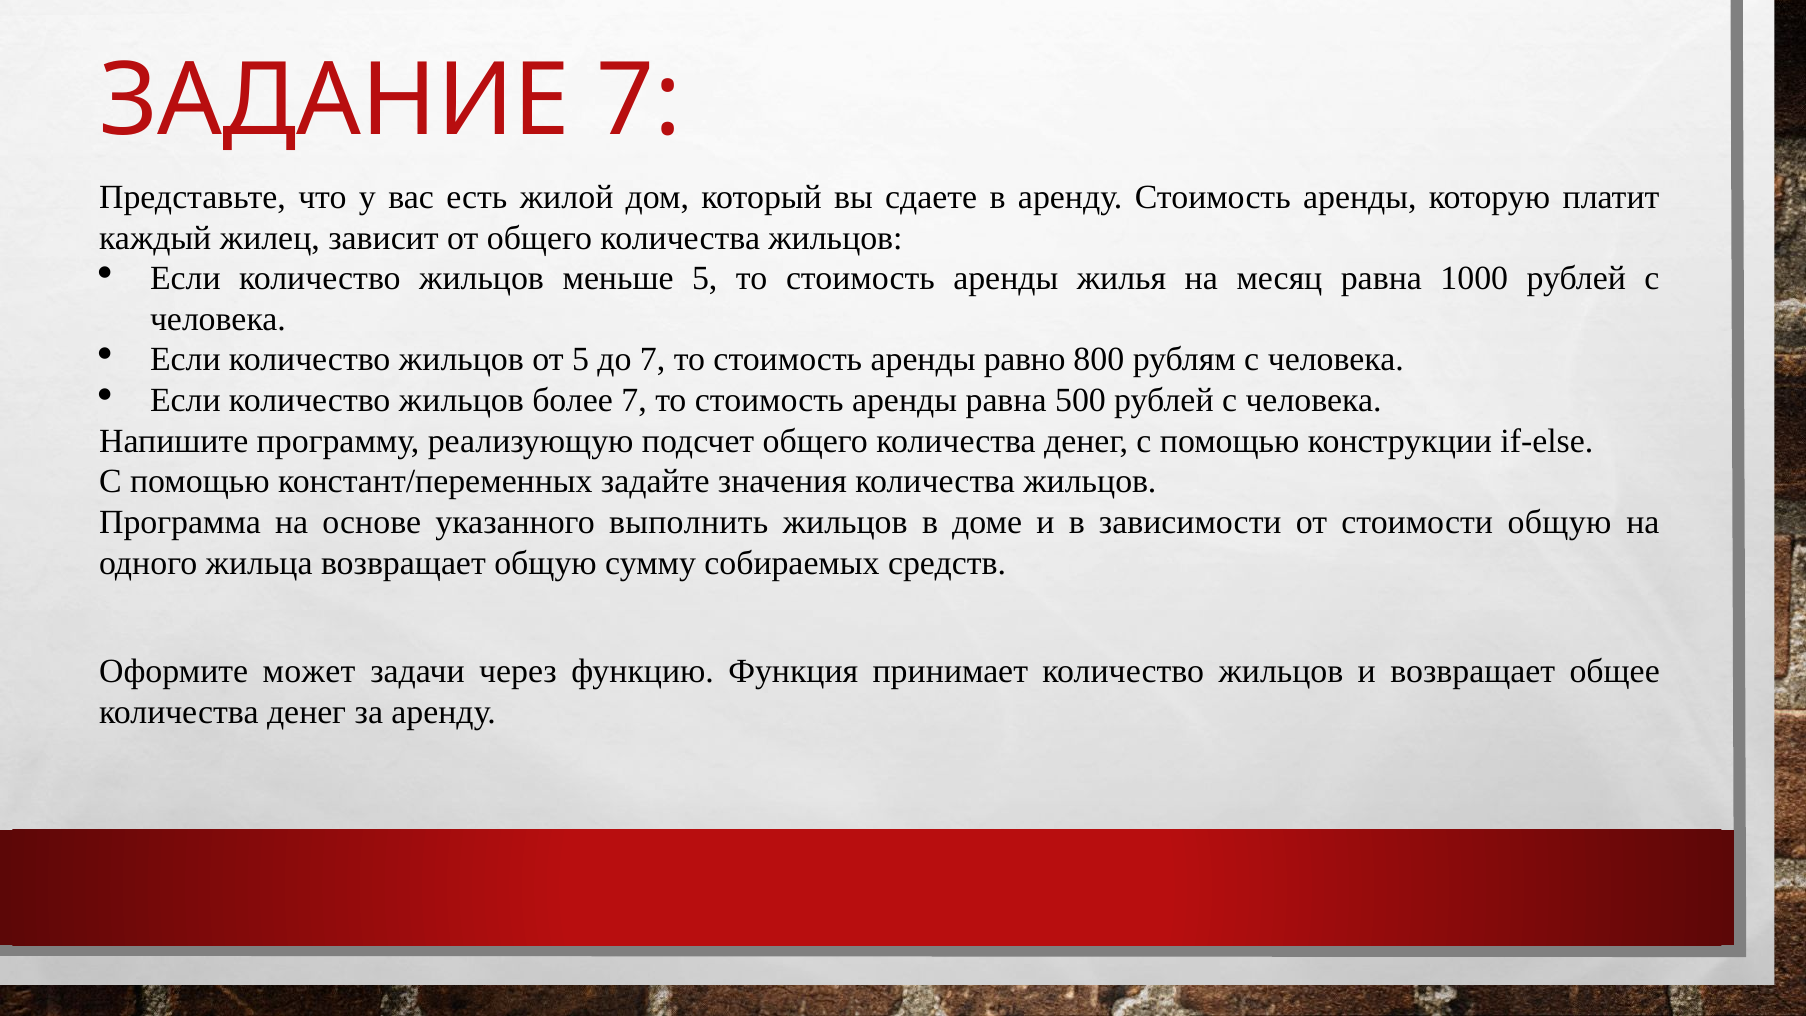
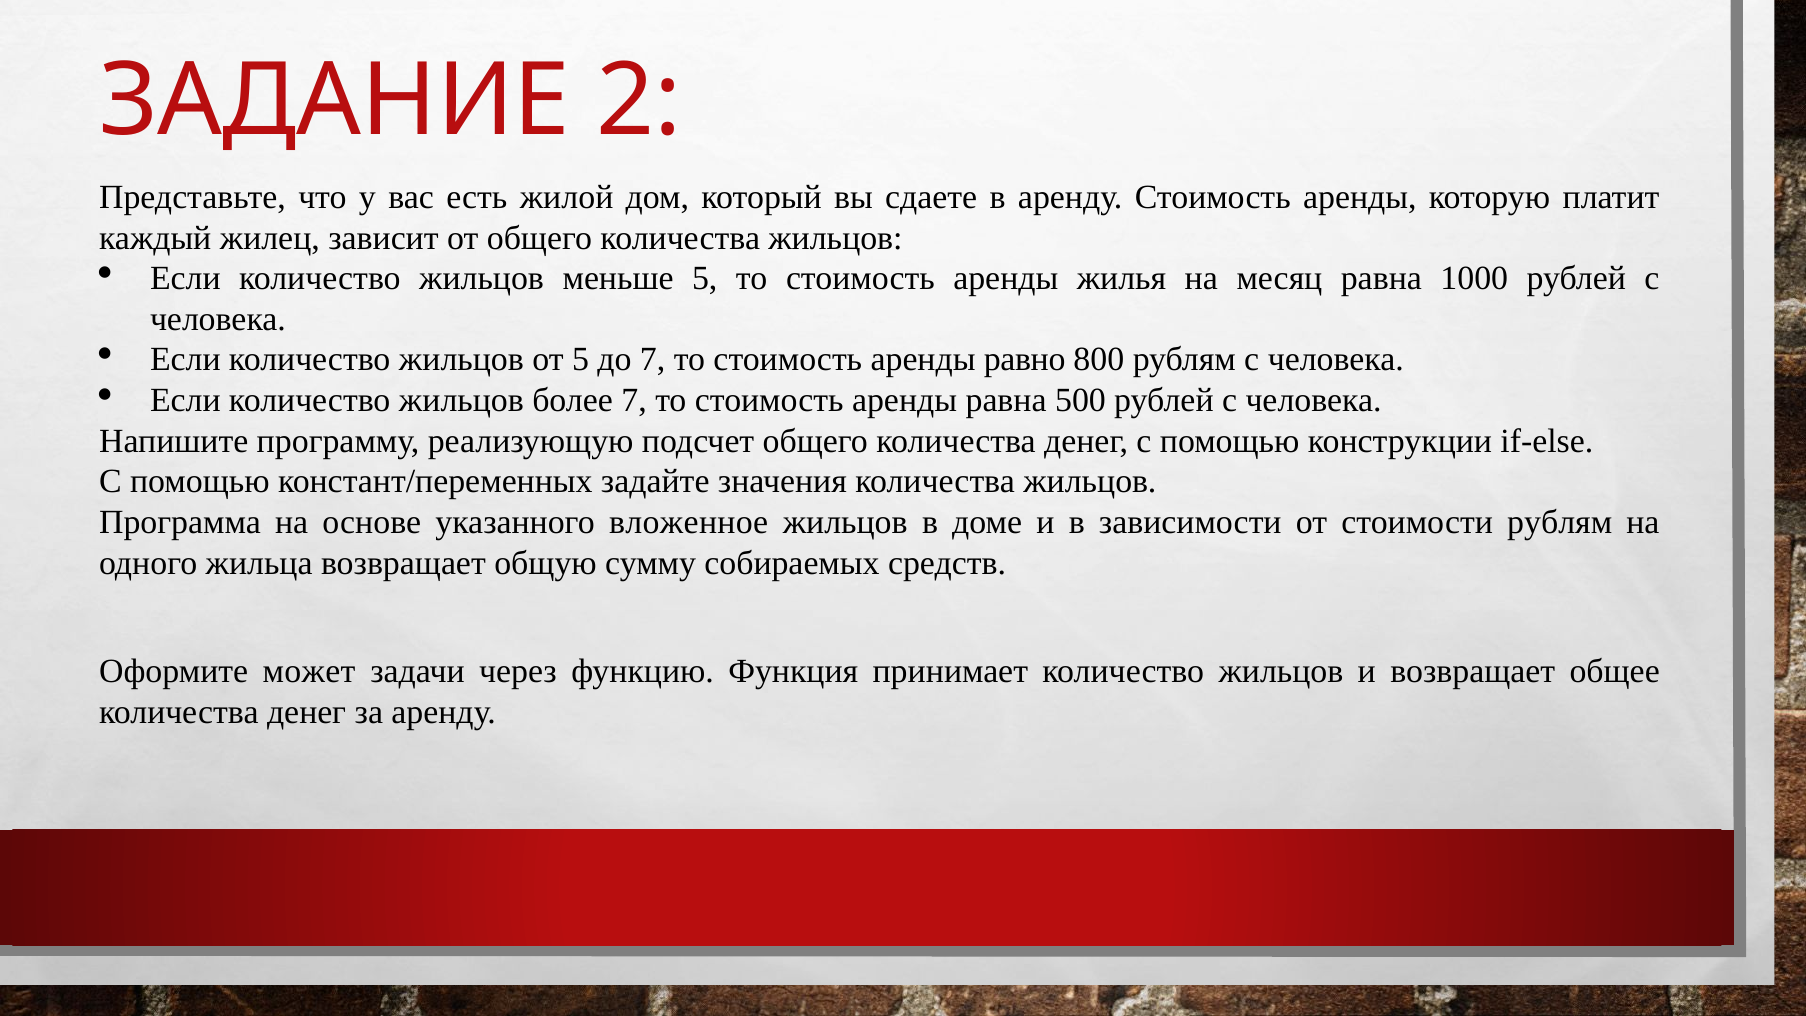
ЗАДАНИЕ 7: 7 -> 2 (639, 101)
выполнить: выполнить -> вложенное (689, 522)
стоимости общую: общую -> рублям (1560, 522)
